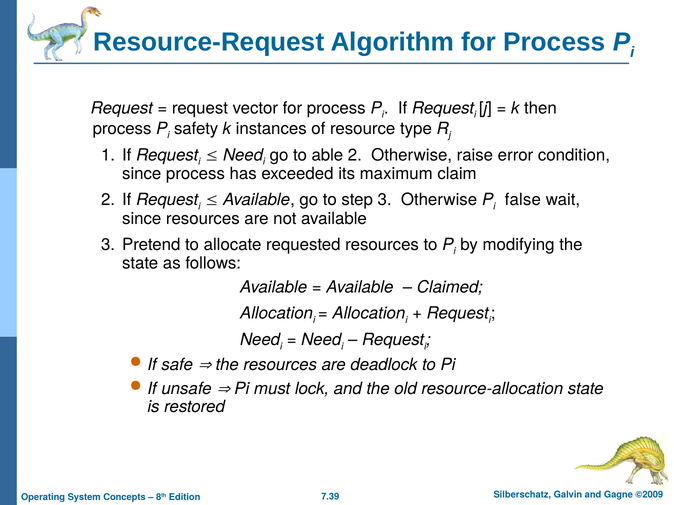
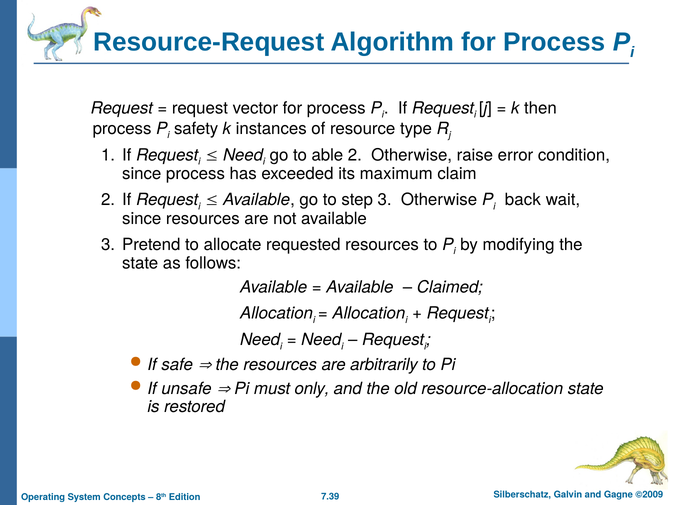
false: false -> back (523, 200)
deadlock: deadlock -> arbitrarily (384, 365)
lock: lock -> only (312, 389)
